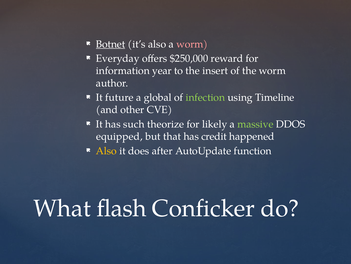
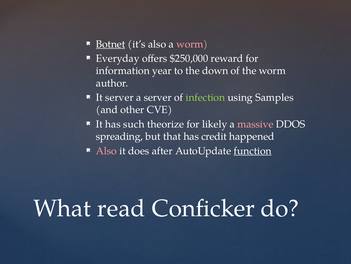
insert: insert -> down (215, 71)
It future: future -> server (119, 97)
a global: global -> server (158, 97)
Timeline: Timeline -> Samples (275, 97)
massive colour: light green -> pink (255, 124)
equipped: equipped -> spreading (119, 136)
Also colour: yellow -> pink (106, 150)
function underline: none -> present (253, 150)
flash: flash -> read (121, 208)
